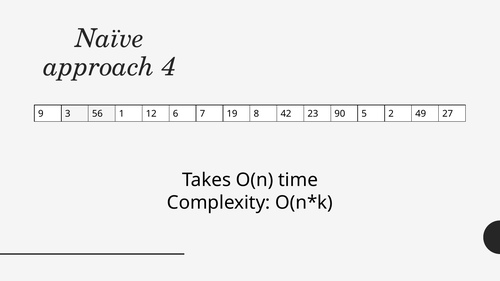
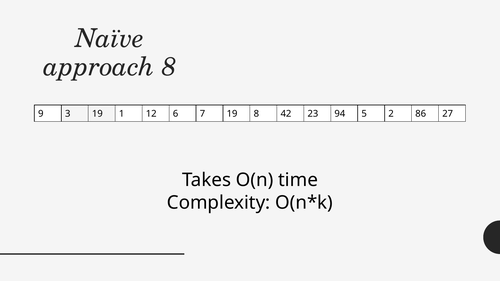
approach 4: 4 -> 8 (169, 67)
3 56: 56 -> 19 (97, 114)
90: 90 -> 94 (340, 114)
49: 49 -> 86 (421, 114)
